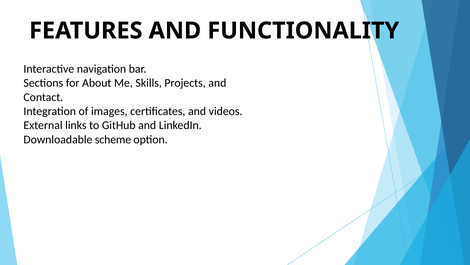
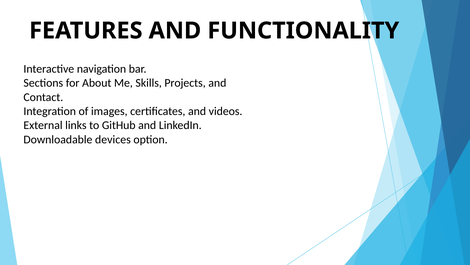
scheme: scheme -> devices (113, 139)
